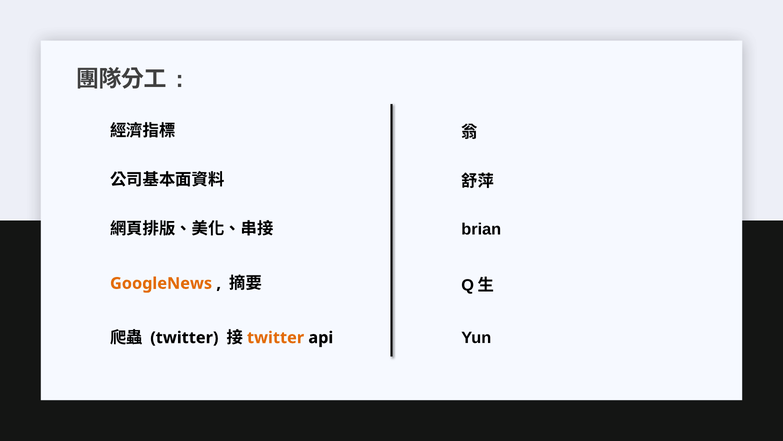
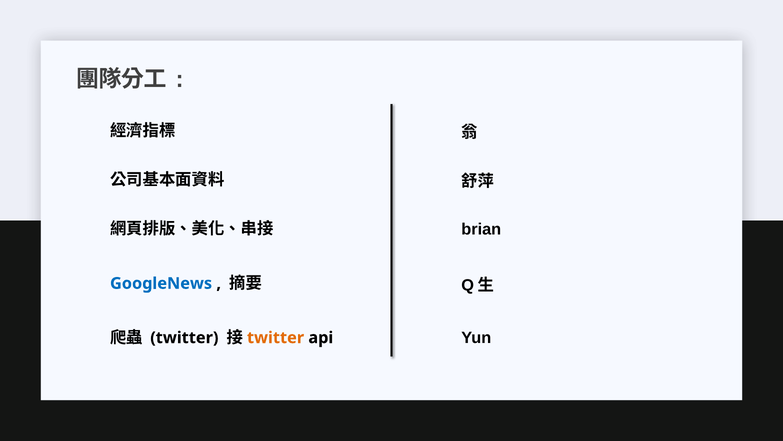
GoogleNews colour: orange -> blue (161, 283)
